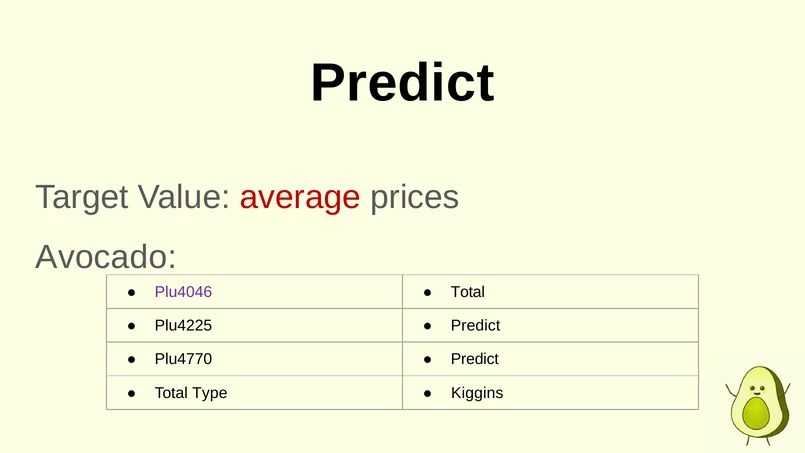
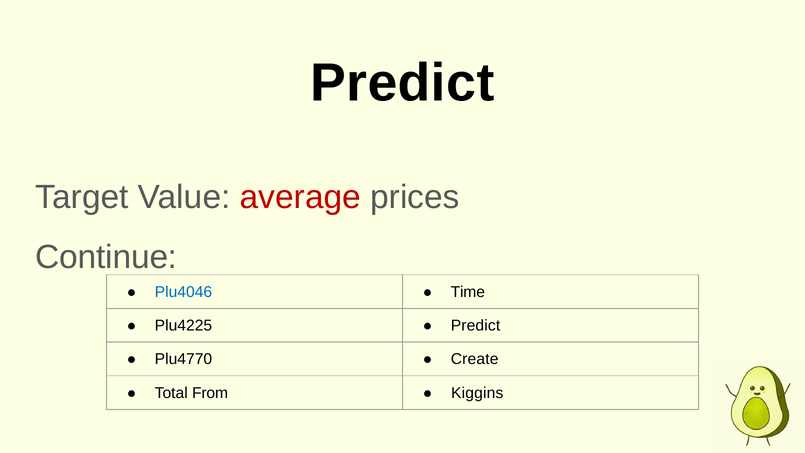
Avocado: Avocado -> Continue (106, 257)
Plu4046 colour: purple -> blue (183, 292)
Total: Total -> Time (468, 292)
Predict: Predict -> Create (475, 359)
Type: Type -> From (210, 393)
